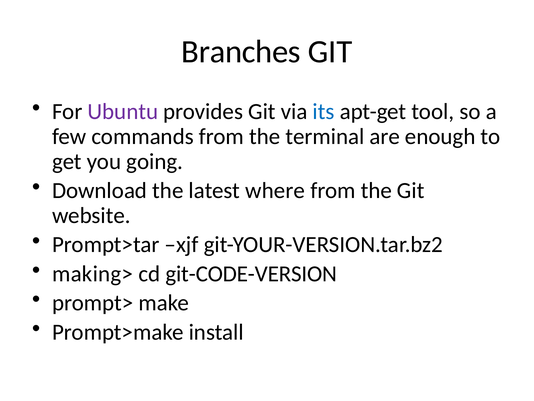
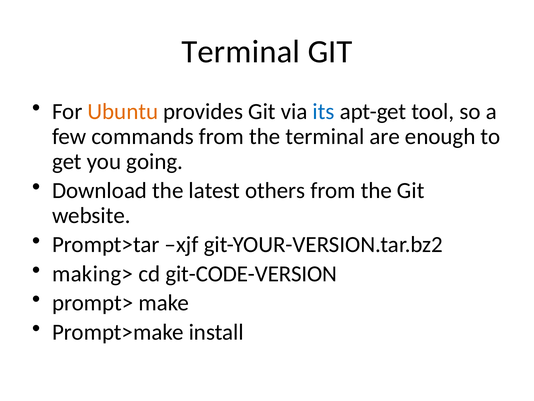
Branches: Branches -> Terminal (241, 52)
Ubuntu colour: purple -> orange (123, 112)
where: where -> others (275, 190)
